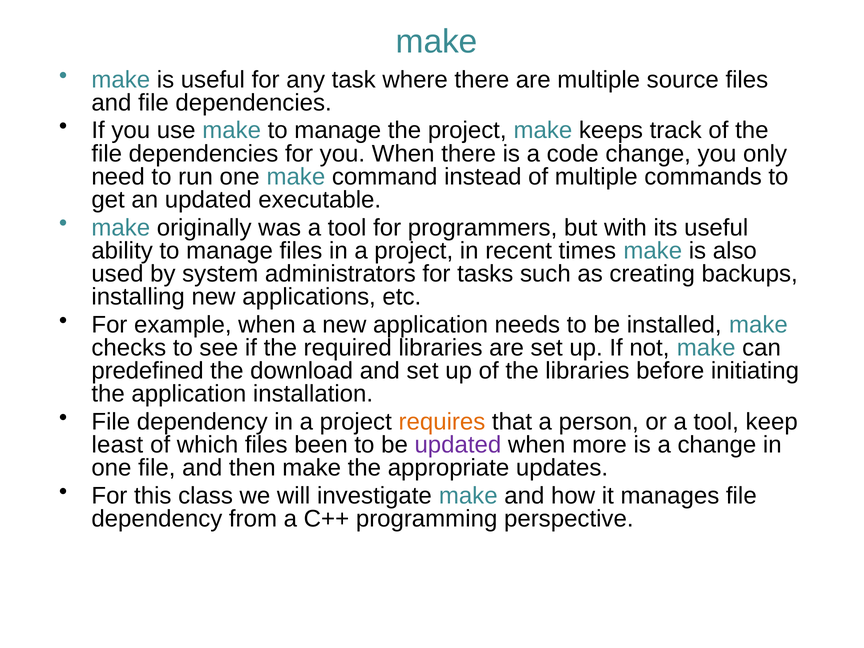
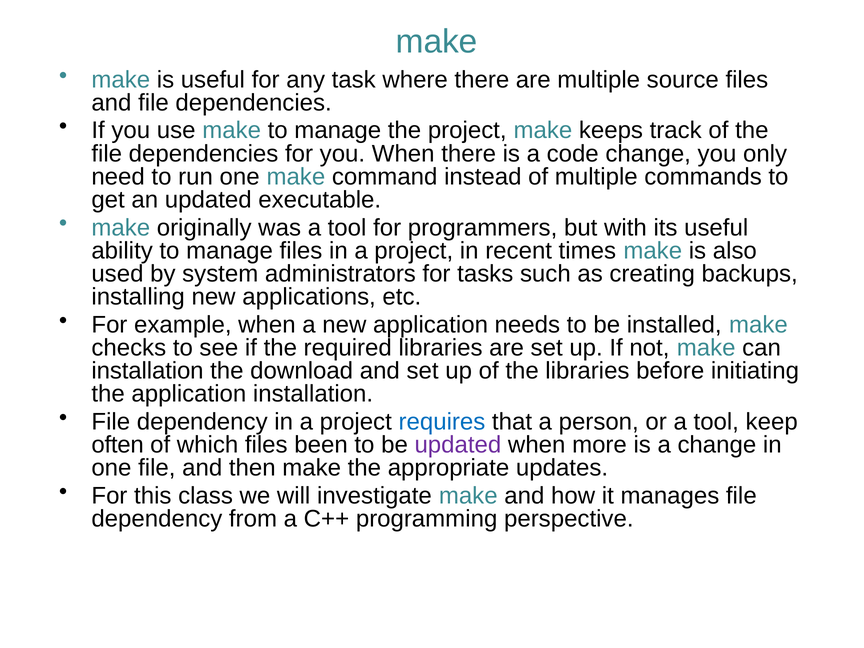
predefined: predefined -> installation (148, 371)
requires colour: orange -> blue (442, 422)
least: least -> often (118, 445)
